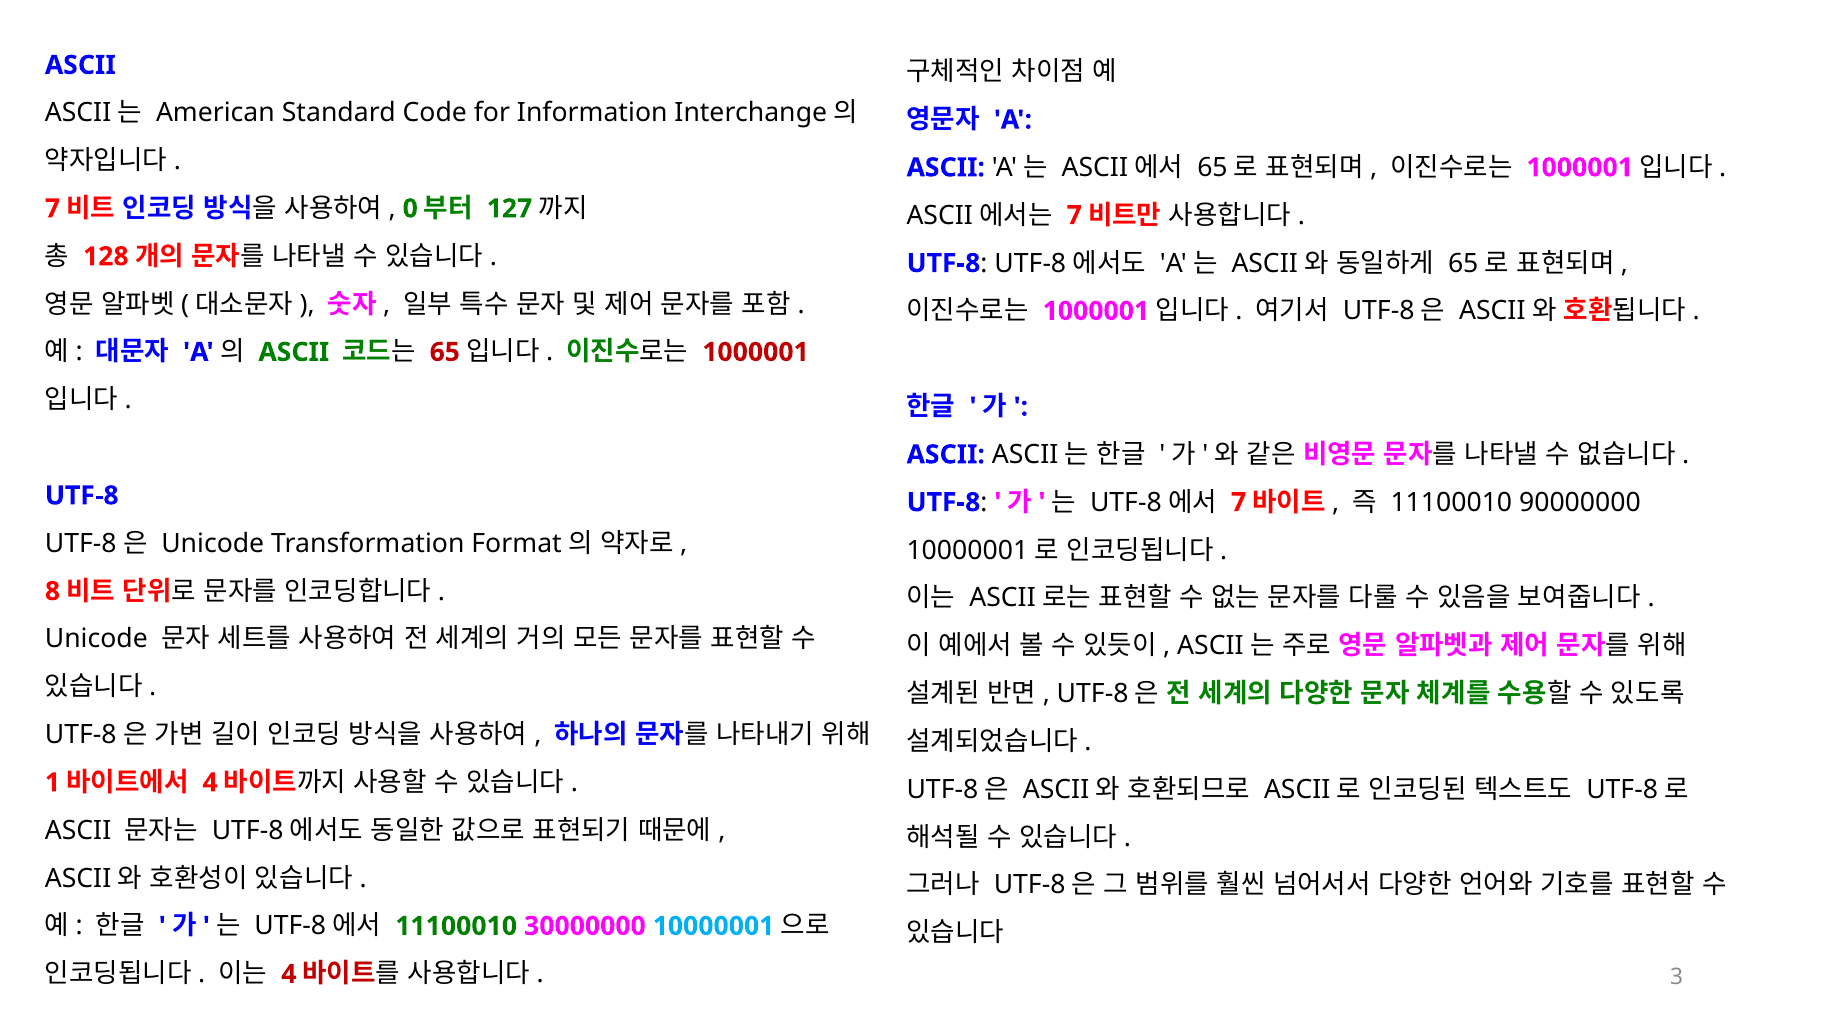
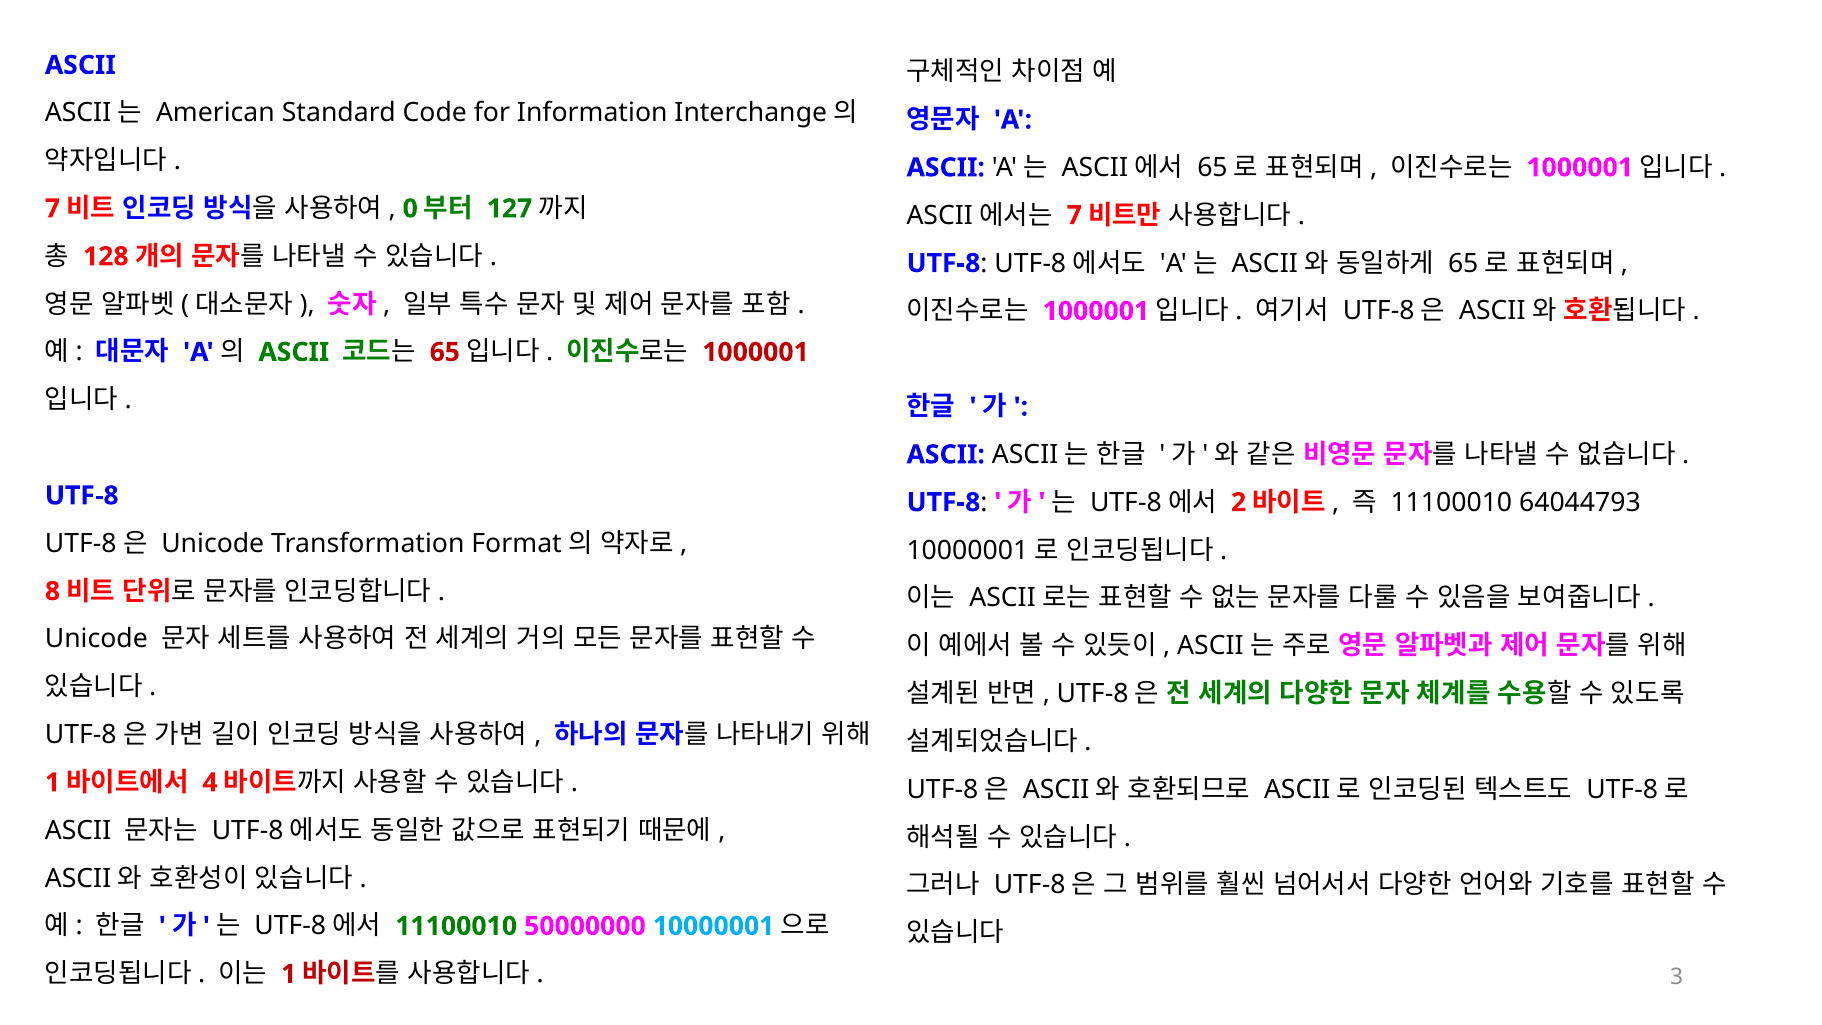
7: 7 -> 2 (1239, 502)
90000000: 90000000 -> 64044793 (1580, 502)
30000000: 30000000 -> 50000000 (585, 926)
4: 4 -> 1 (289, 974)
